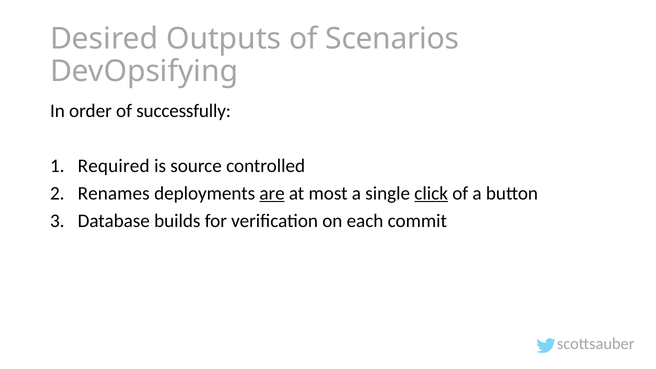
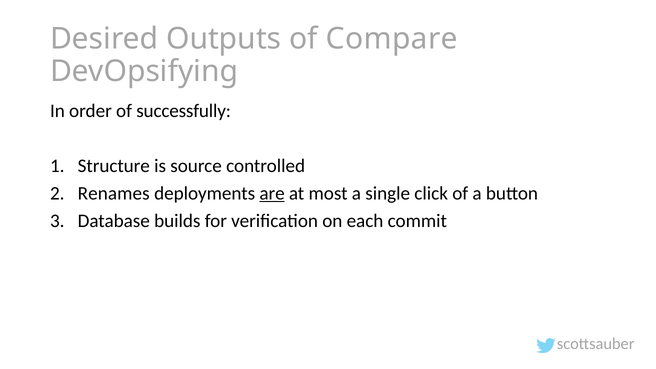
Scenarios: Scenarios -> Compare (392, 39)
Required: Required -> Structure (114, 166)
click underline: present -> none (431, 193)
